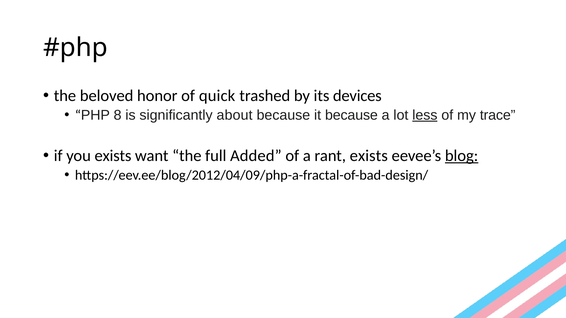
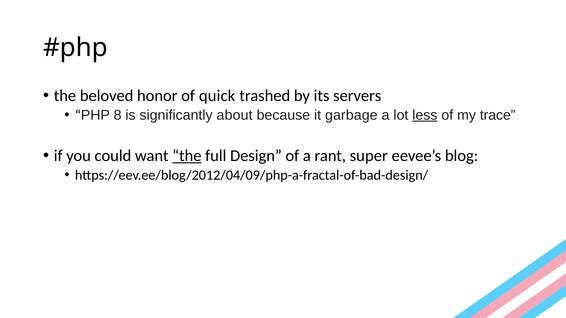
devices: devices -> servers (357, 96)
it because: because -> garbage (351, 115)
you exists: exists -> could (113, 156)
the underline: none -> present (187, 156)
Added: Added -> Design (256, 156)
rant exists: exists -> super (369, 156)
blog underline: present -> none (462, 156)
